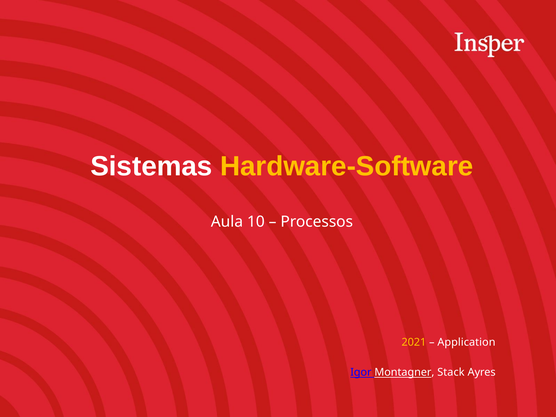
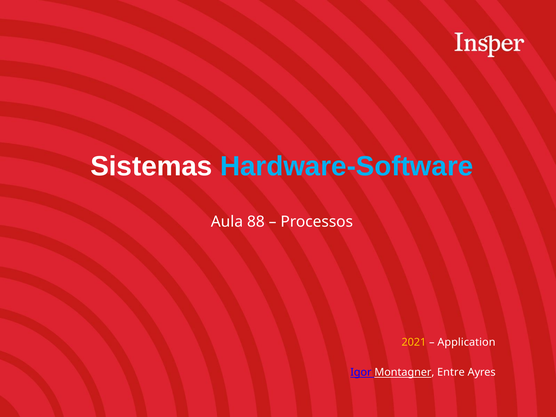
Hardware-Software colour: yellow -> light blue (347, 166)
10: 10 -> 88 (256, 222)
Stack: Stack -> Entre (451, 372)
